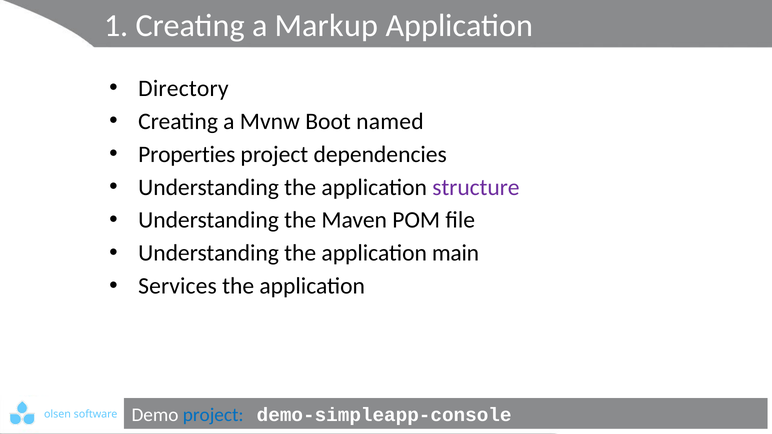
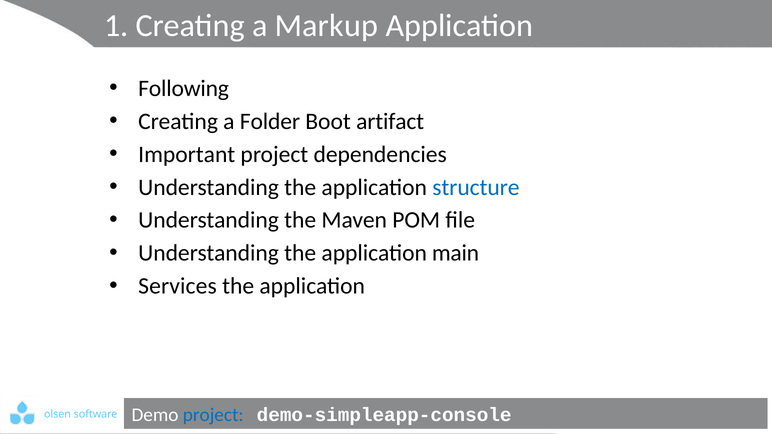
Directory: Directory -> Following (184, 88)
Mvnw: Mvnw -> Folder (270, 121)
named: named -> artifact (390, 121)
Properties: Properties -> Important (187, 154)
structure colour: purple -> blue (476, 187)
